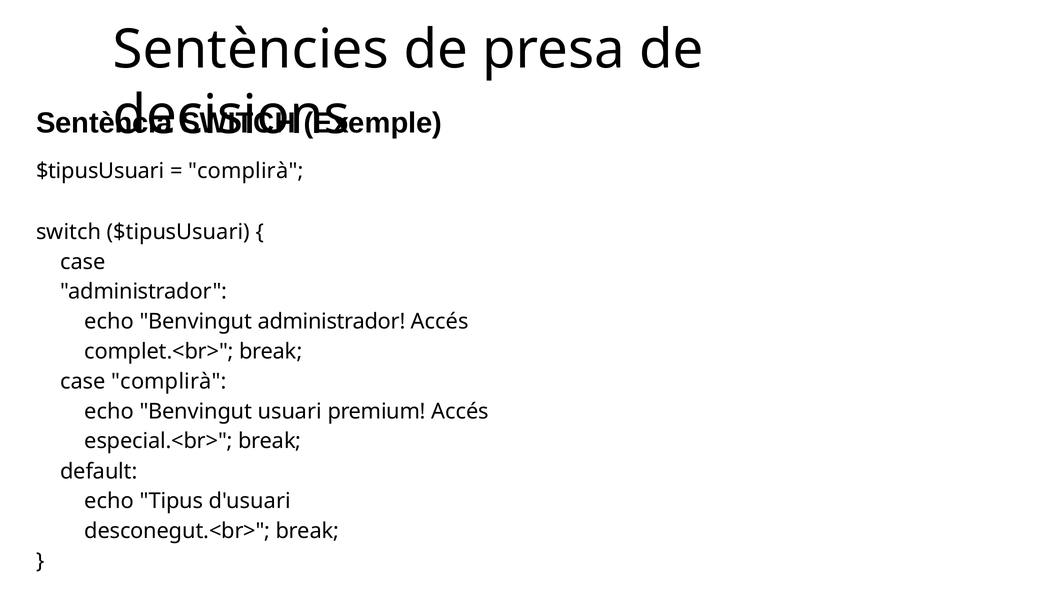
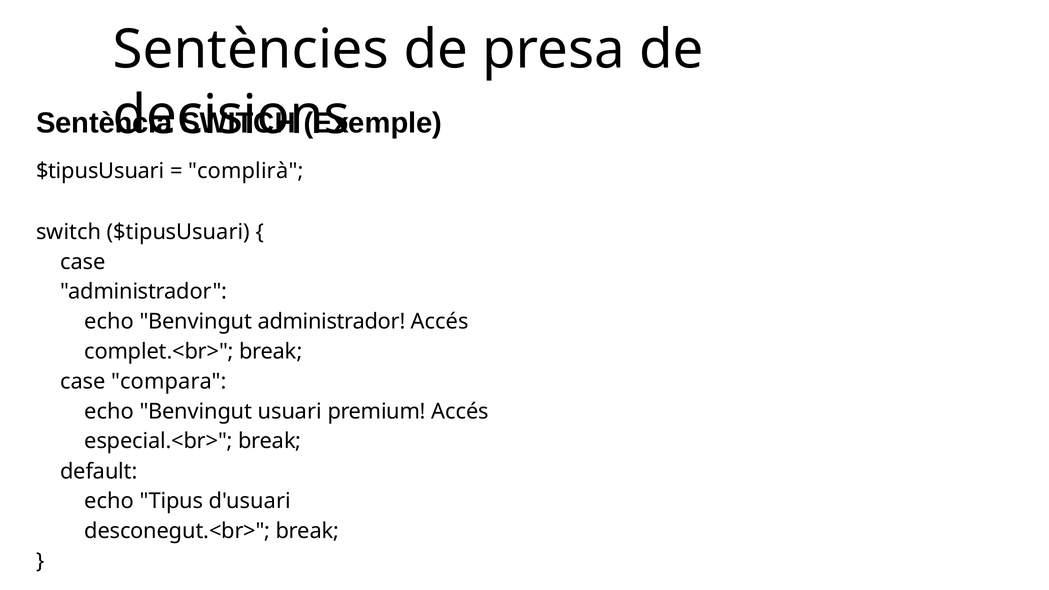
case complirà: complirà -> compara (169, 382)
